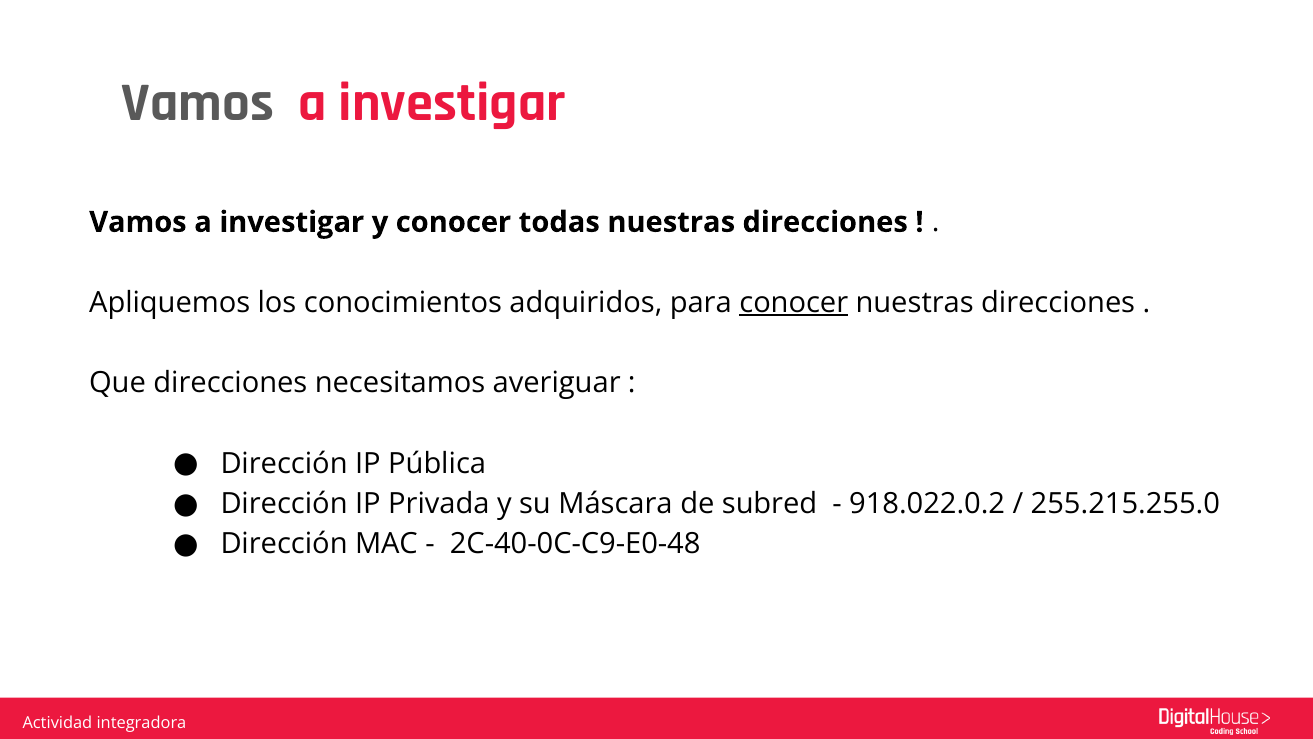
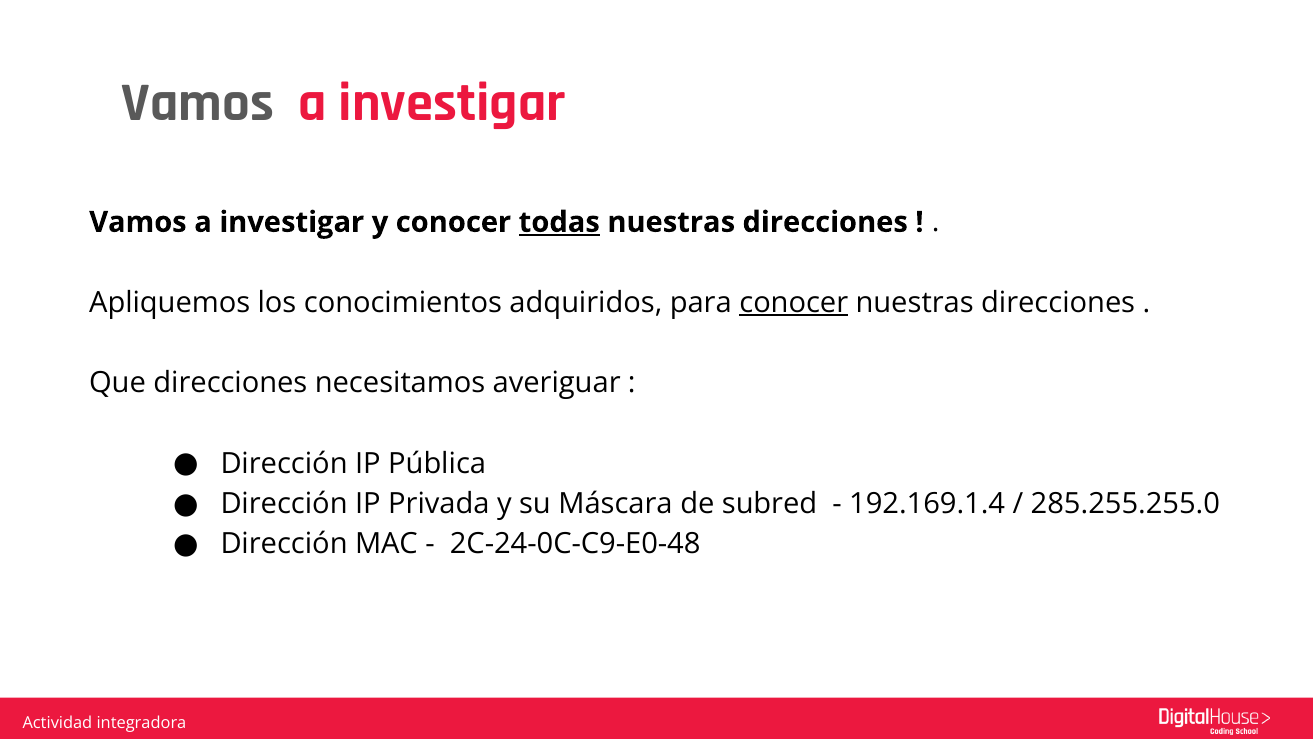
todas underline: none -> present (559, 222)
918.022.0.2: 918.022.0.2 -> 192.169.1.4 (927, 504)
255.215.255.0: 255.215.255.0 -> 285.255.255.0 (1125, 504)
2C-40-0C-C9-E0-48: 2C-40-0C-C9-E0-48 -> 2C-24-0C-C9-E0-48 (575, 544)
